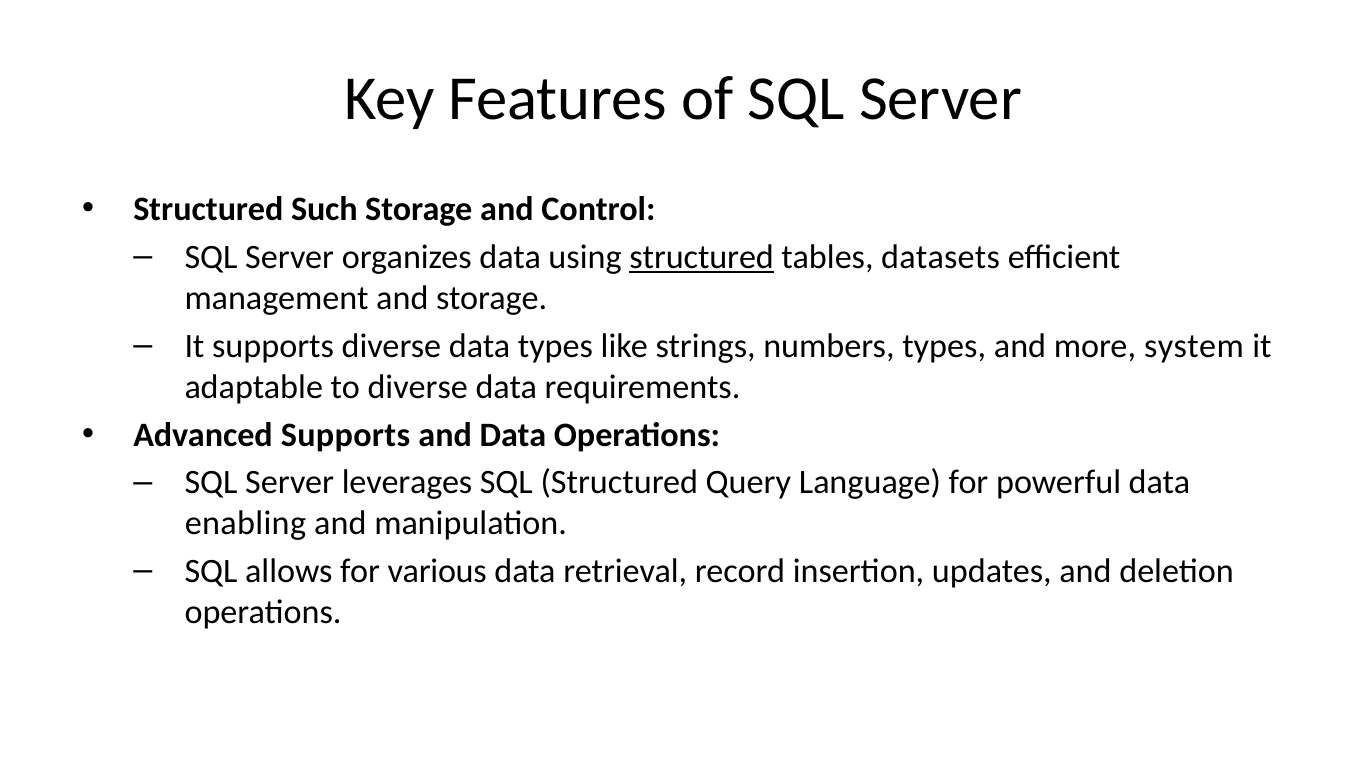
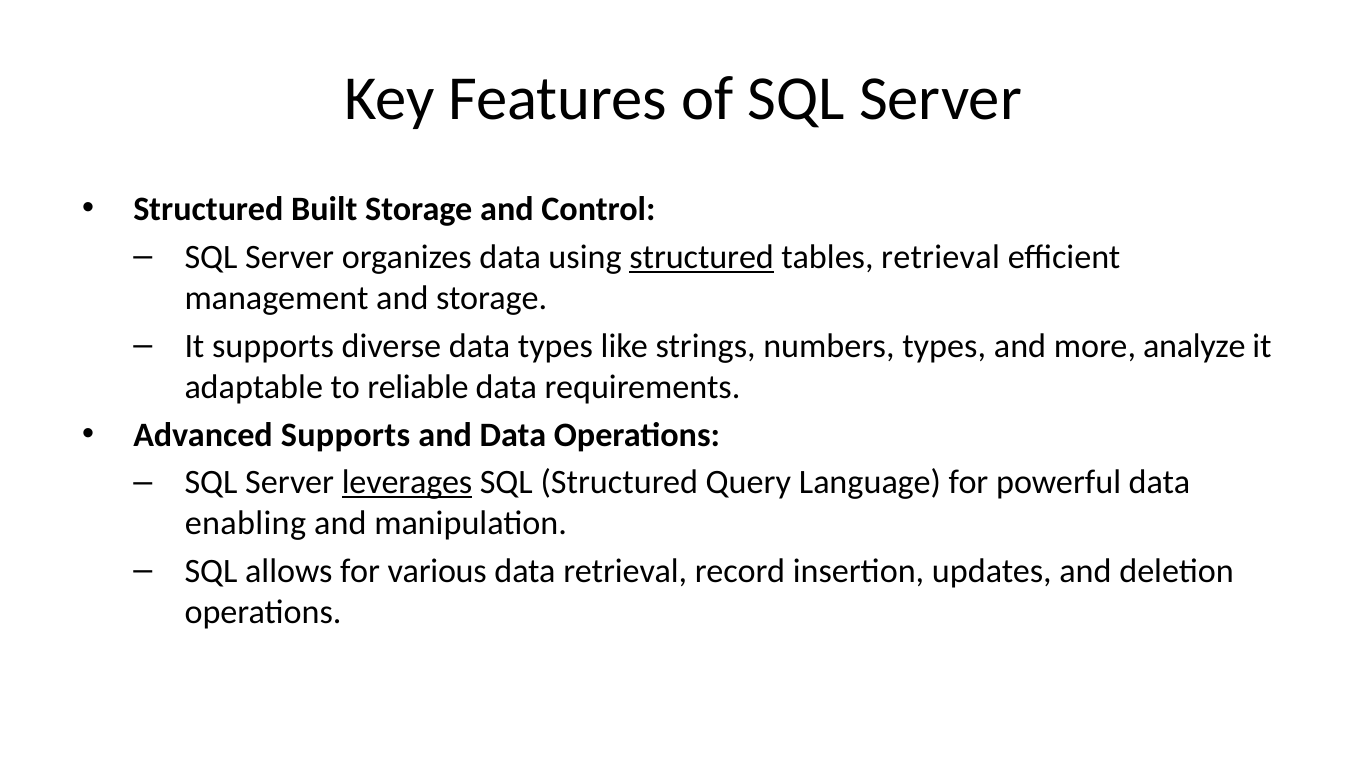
Such: Such -> Built (324, 209)
tables datasets: datasets -> retrieval (941, 257)
system: system -> analyze (1194, 346)
to diverse: diverse -> reliable (418, 387)
leverages underline: none -> present (407, 483)
